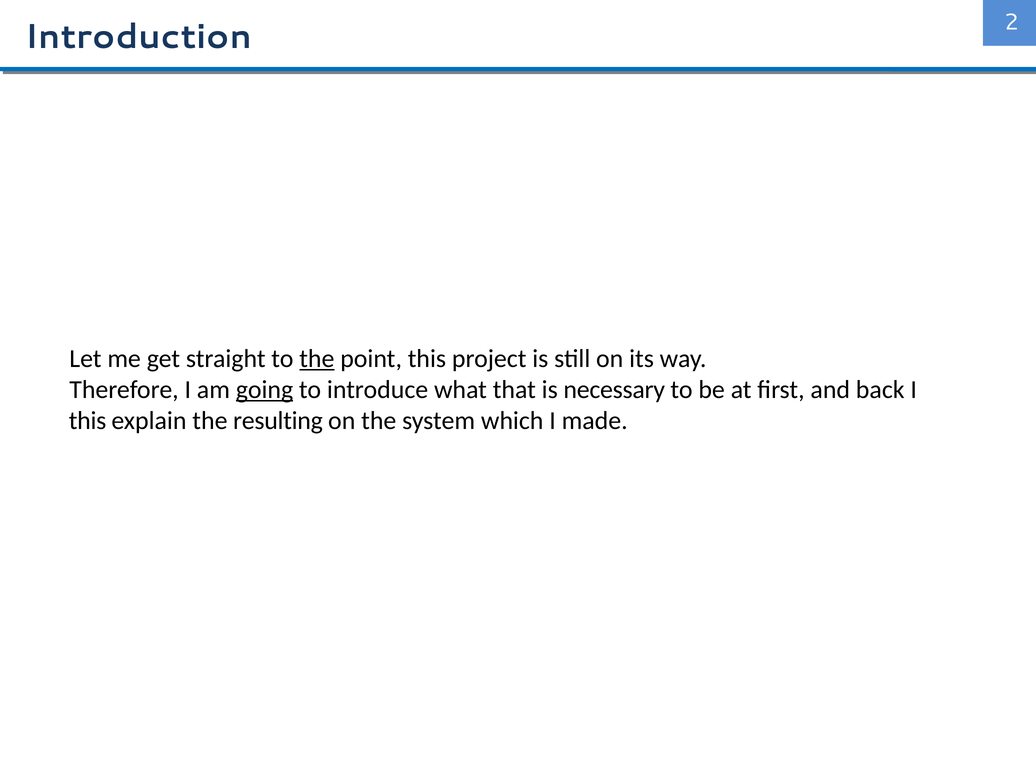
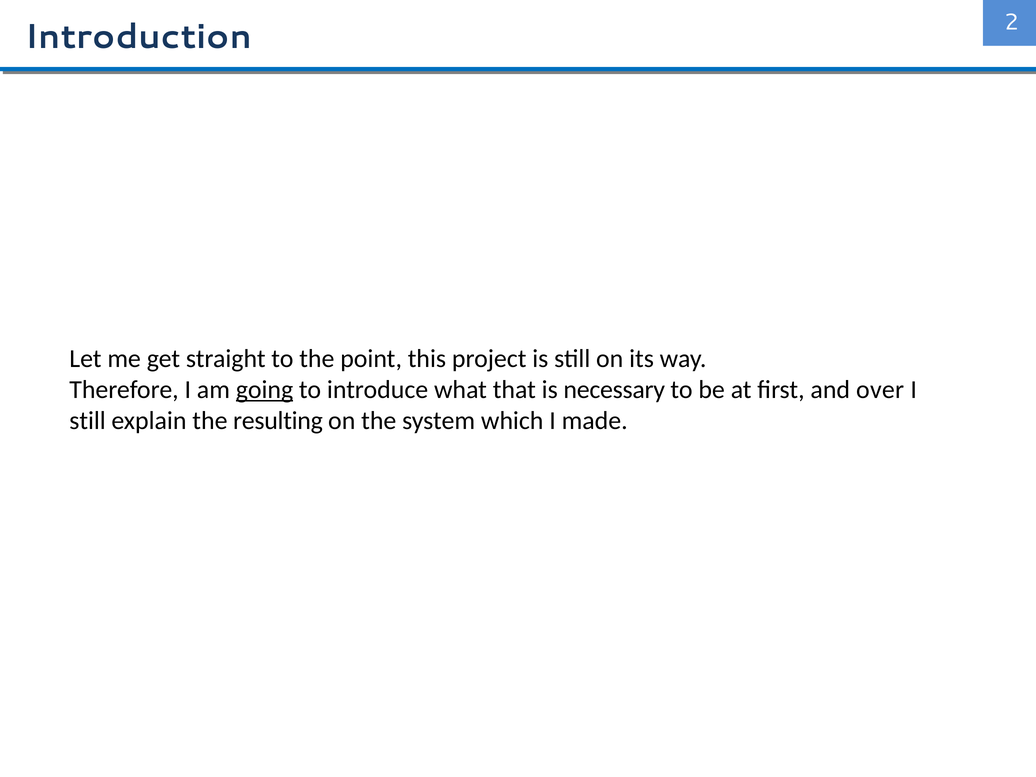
the underline: present -> none (317, 359)
back: back -> over (880, 390)
this: this -> still (88, 421)
